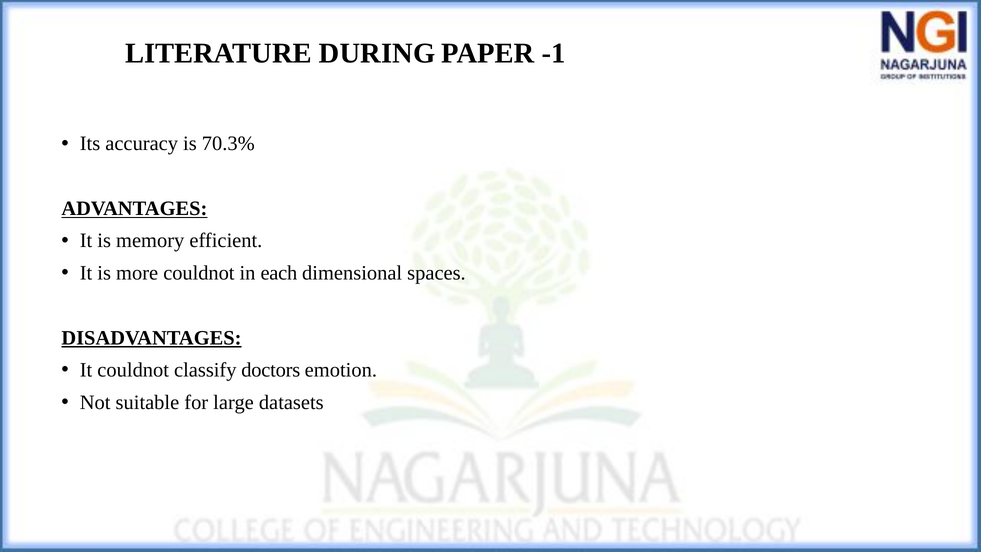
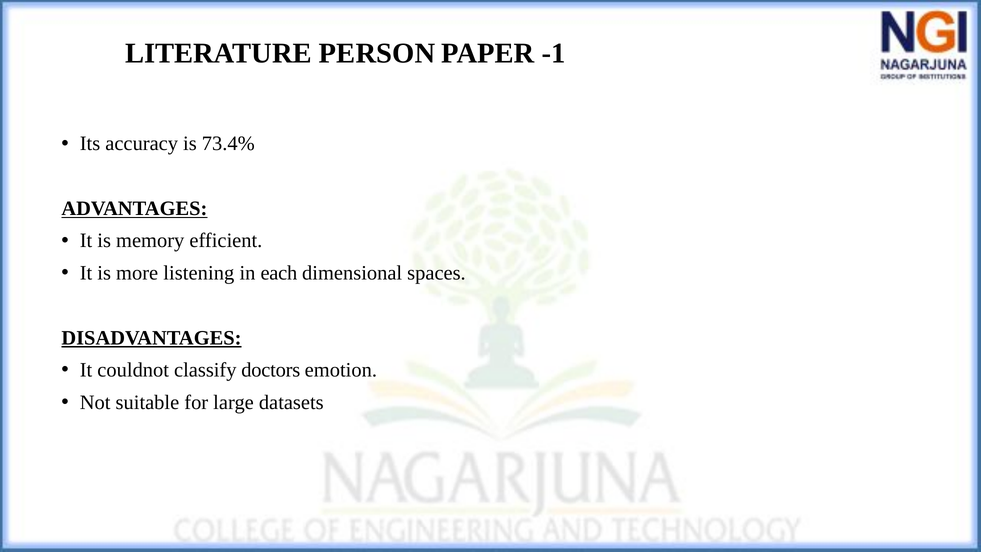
DURING: DURING -> PERSON (377, 53)
70.3%: 70.3% -> 73.4% (228, 144)
more couldnot: couldnot -> listening (199, 273)
